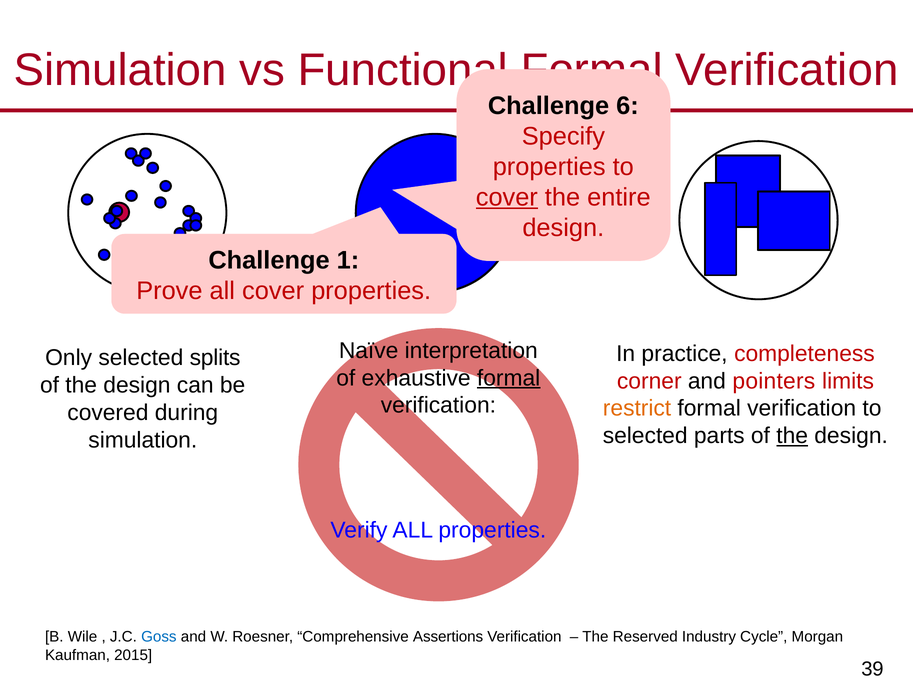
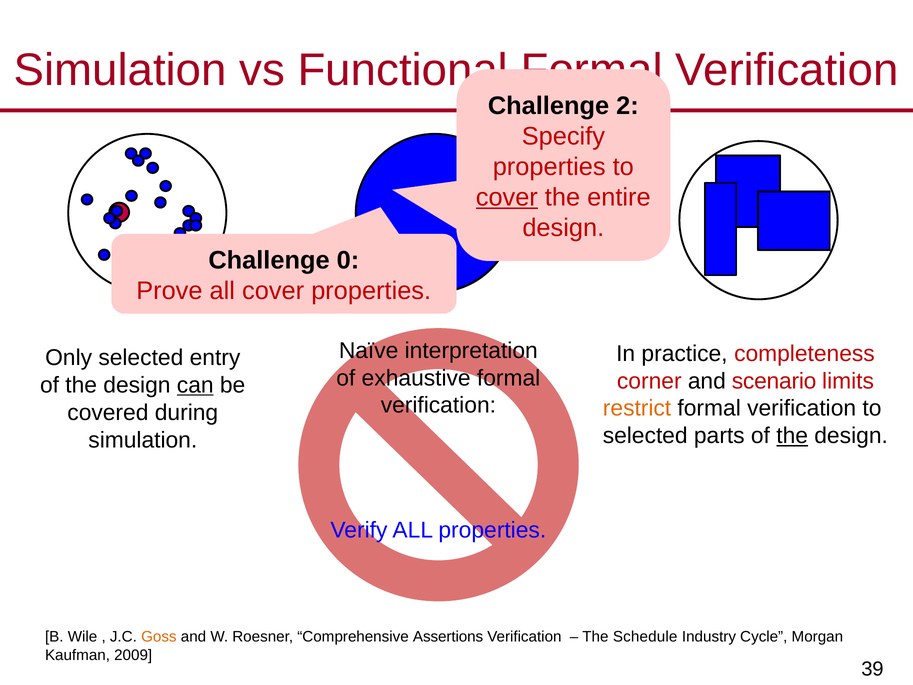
6: 6 -> 2 (628, 106)
1: 1 -> 0 (348, 260)
splits: splits -> entry (215, 358)
formal underline: present -> none (509, 378)
pointers: pointers -> scenario (774, 381)
can underline: none -> present (195, 385)
Goss colour: blue -> orange (159, 636)
Reserved: Reserved -> Schedule (645, 636)
2015: 2015 -> 2009 (133, 655)
